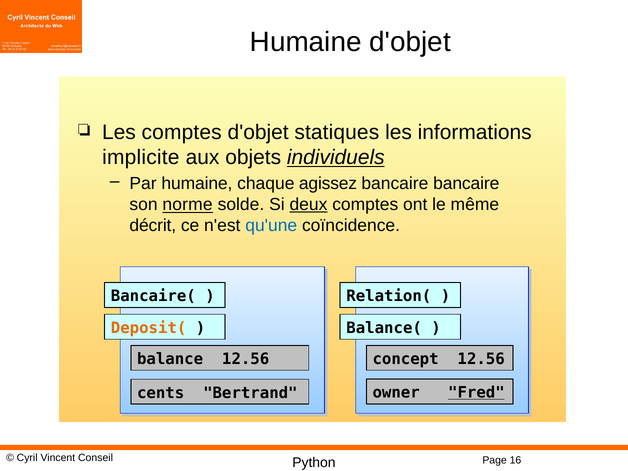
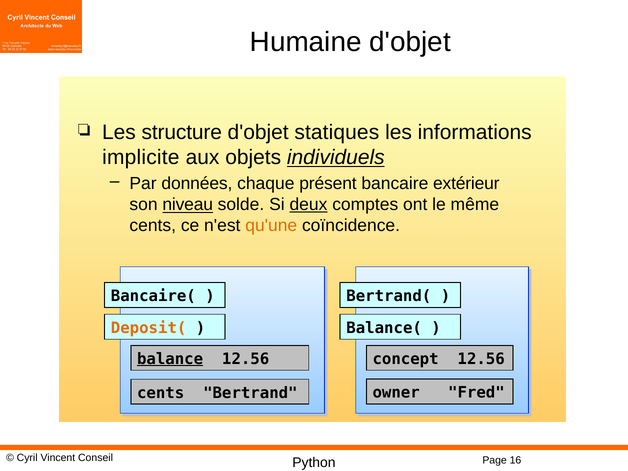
Les comptes: comptes -> structure (182, 132)
Par humaine: humaine -> données (197, 184)
agissez: agissez -> présent (328, 184)
bancaire bancaire: bancaire -> extérieur (466, 184)
norme: norme -> niveau (188, 205)
décrit: décrit -> cents (153, 226)
qu'une colour: blue -> orange (271, 226)
Relation(: Relation( -> Bertrand( (389, 296)
balance underline: none -> present (170, 359)
Fred underline: present -> none (476, 393)
